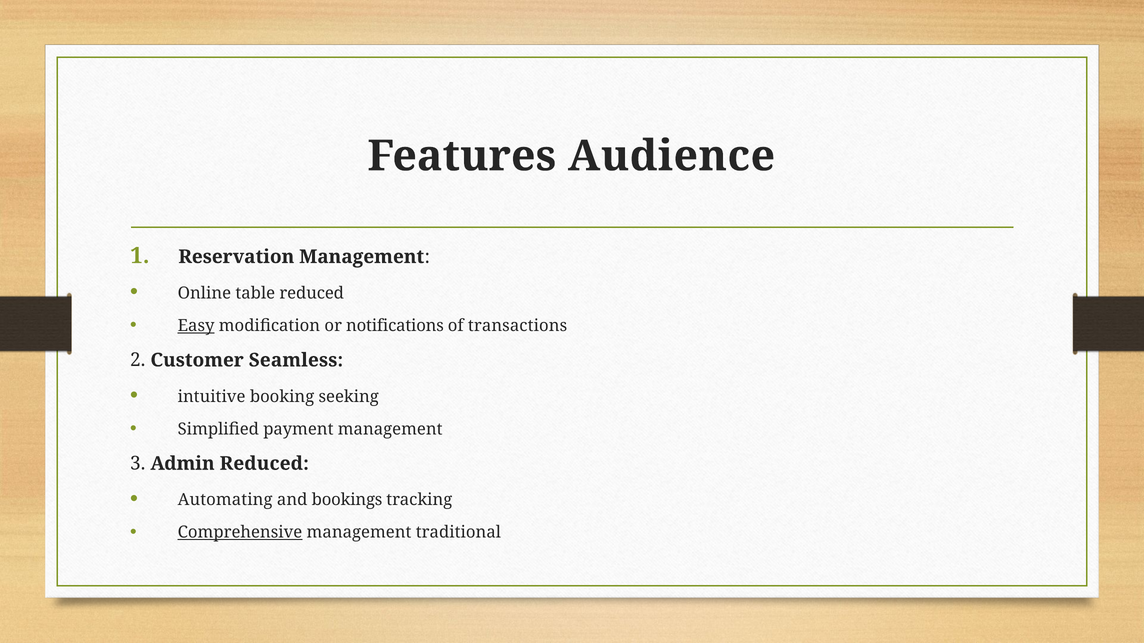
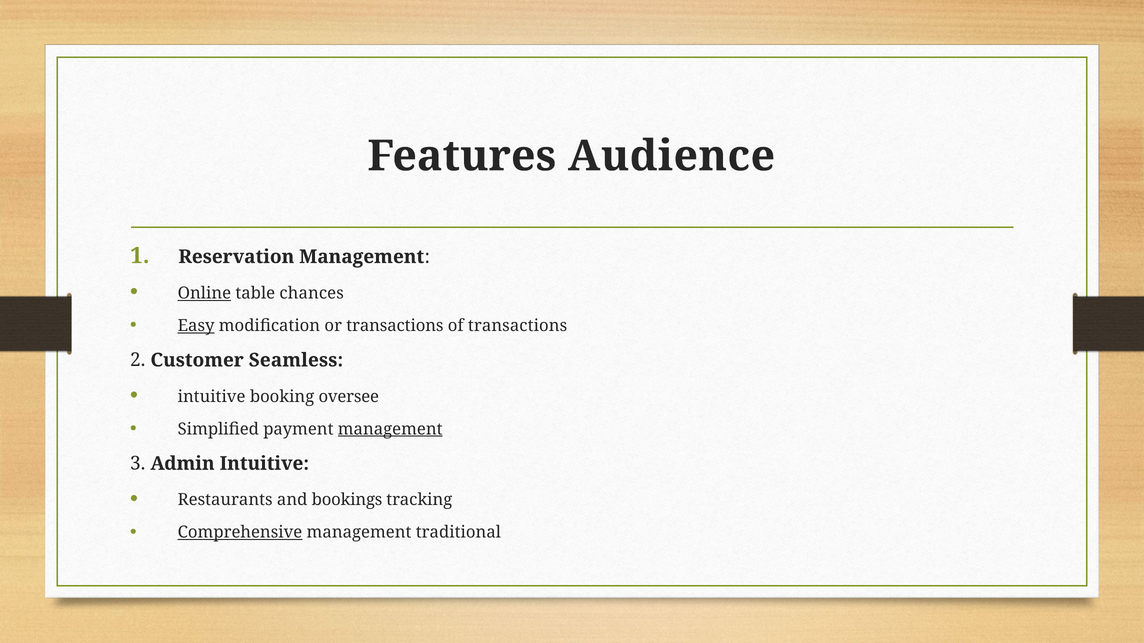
Online underline: none -> present (204, 294)
table reduced: reduced -> chances (312, 294)
or notifications: notifications -> transactions (395, 326)
seeking: seeking -> oversee (349, 397)
management underline: none -> present (390, 429)
Admin Reduced: Reduced -> Intuitive (264, 464)
Automating: Automating -> Restaurants (225, 500)
